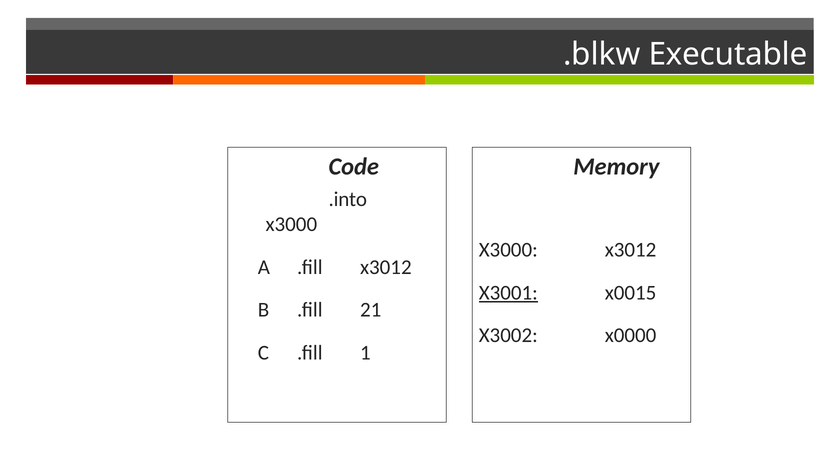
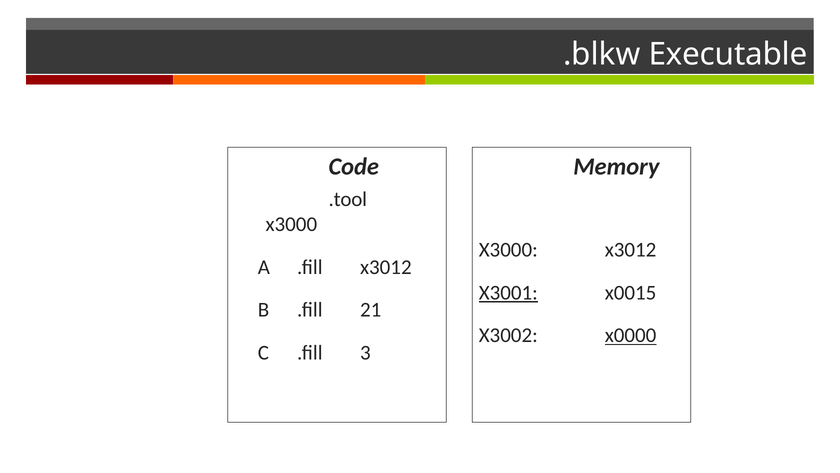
.into: .into -> .tool (348, 199)
x0000 underline: none -> present (631, 335)
1: 1 -> 3 (365, 352)
